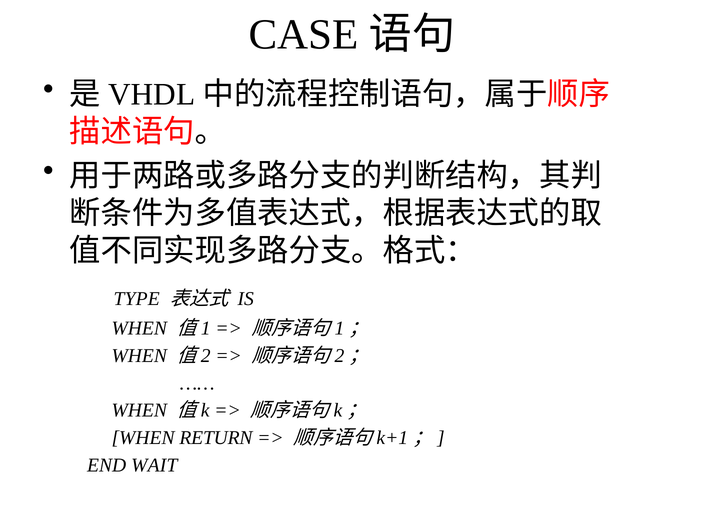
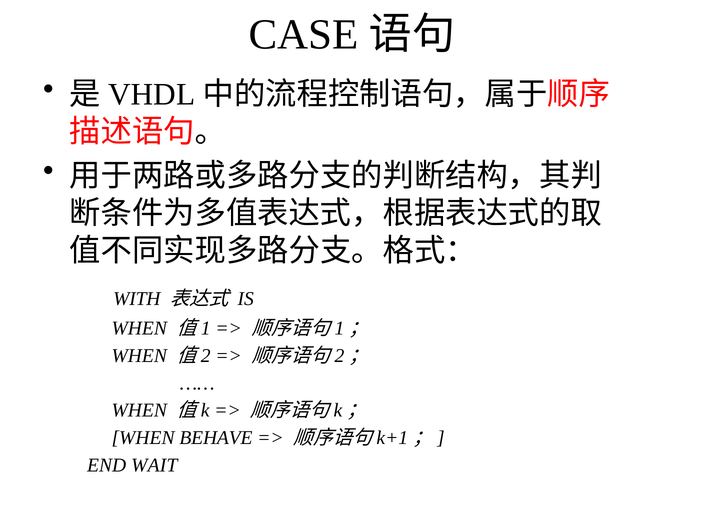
TYPE: TYPE -> WITH (137, 299)
RETURN: RETURN -> BEHAVE (216, 438)
